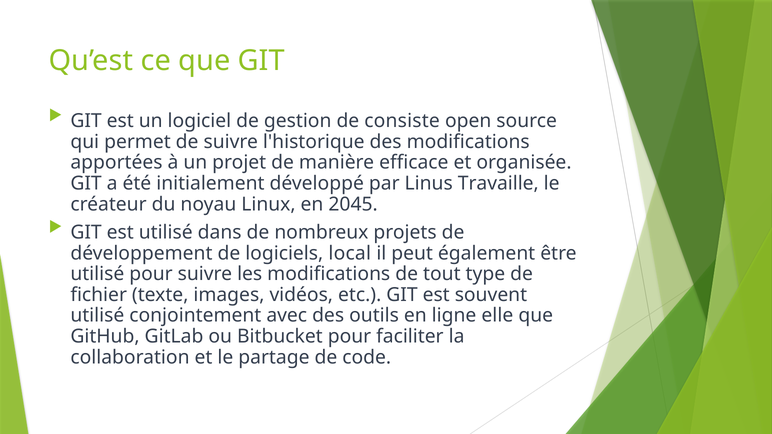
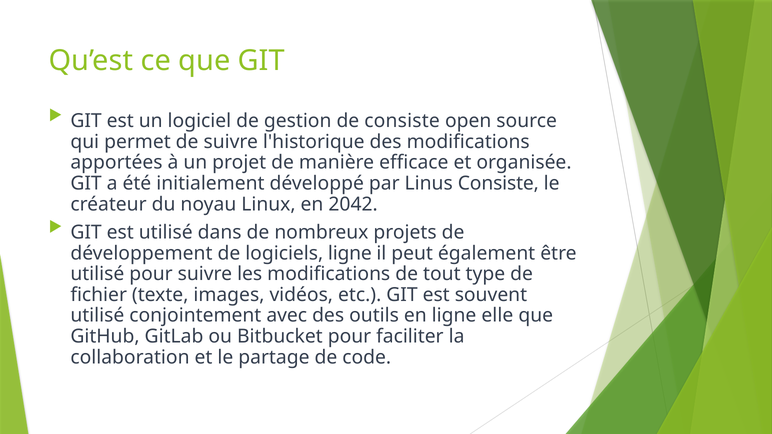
Linus Travaille: Travaille -> Consiste (498, 184)
2045: 2045 -> 2042 (353, 204)
logiciels local: local -> ligne (350, 253)
